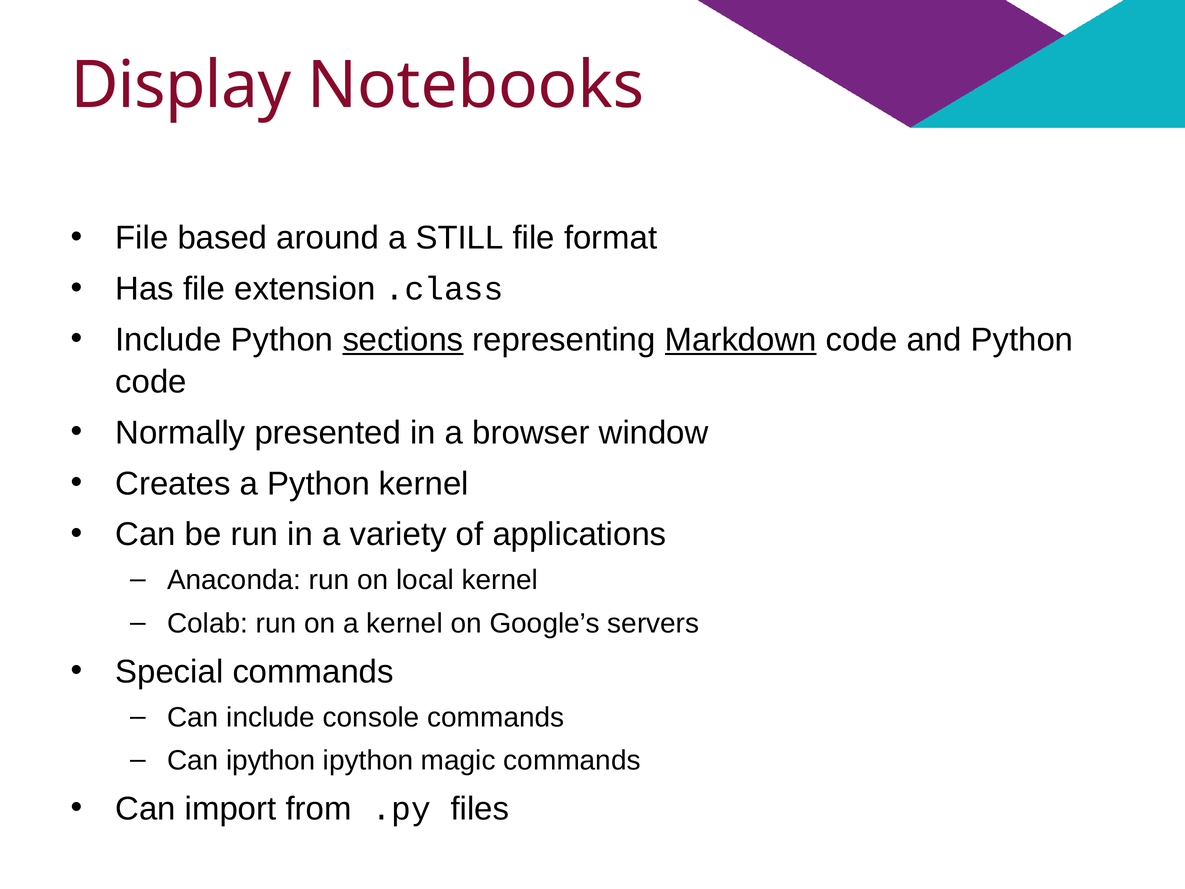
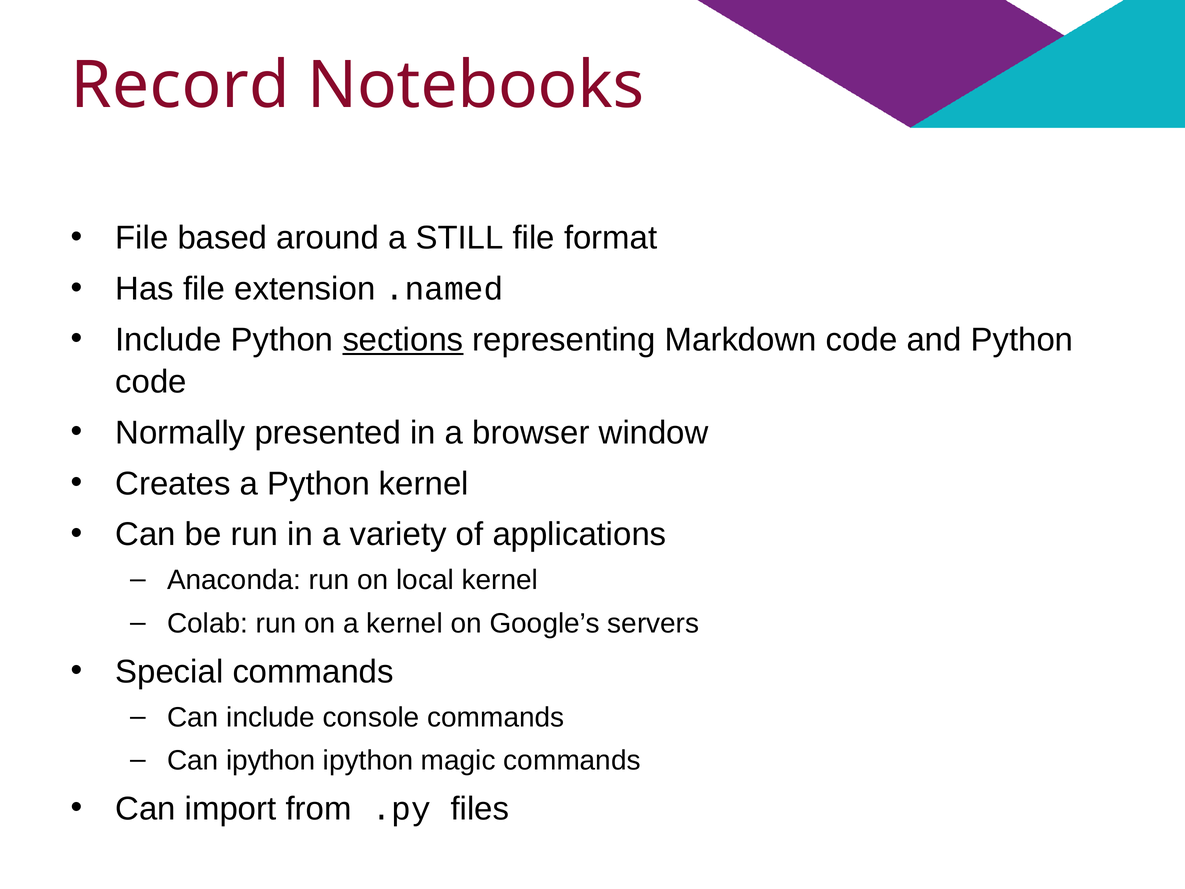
Display: Display -> Record (180, 86)
.class: .class -> .named (444, 289)
Markdown underline: present -> none (741, 340)
